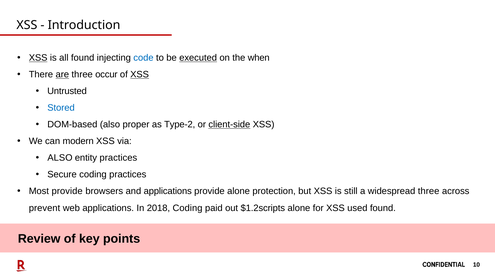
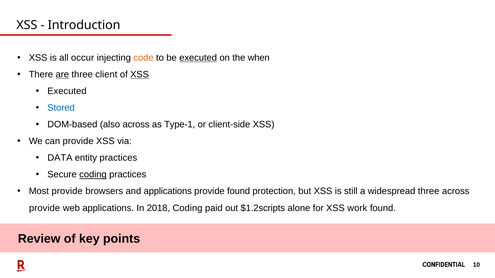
XSS underline: present -> none (38, 58)
all found: found -> occur (83, 58)
code colour: blue -> orange (143, 58)
occur: occur -> client (106, 75)
Untrusted: Untrusted -> Executed (67, 91)
also proper: proper -> across (136, 125)
Type-2: Type-2 -> Type-1 (180, 125)
client-side underline: present -> none (229, 125)
can modern: modern -> provide (78, 141)
ALSO: ALSO -> DATA (60, 158)
coding underline: none -> present (93, 175)
provide alone: alone -> found (239, 192)
prevent: prevent -> provide (45, 208)
used: used -> work (357, 208)
